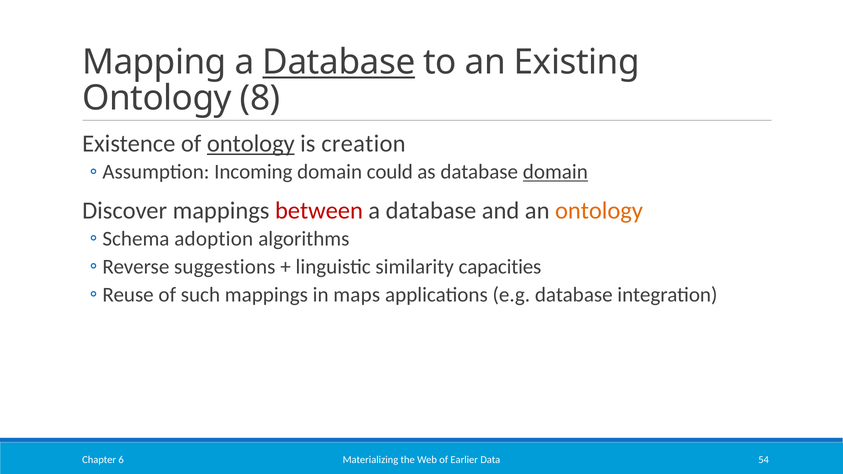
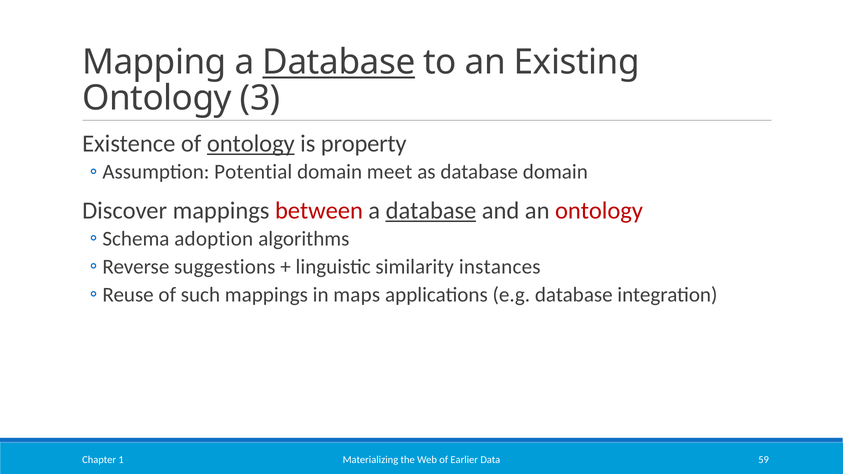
8: 8 -> 3 (260, 98)
creation: creation -> property (364, 144)
Incoming: Incoming -> Potential (253, 172)
could: could -> meet (390, 172)
domain underline: present -> none (555, 172)
database underline: none -> present (431, 211)
ontology colour: orange -> red (599, 211)
capacities: capacities -> instances (500, 267)
54: 54 -> 59 (764, 460)
6: 6 -> 1 (121, 460)
